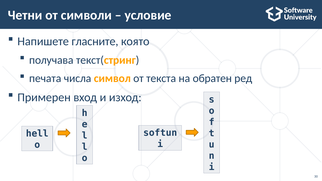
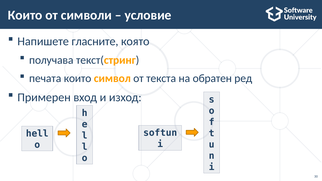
Четни: Четни -> Които (25, 15)
печата числа: числа -> които (78, 78)
